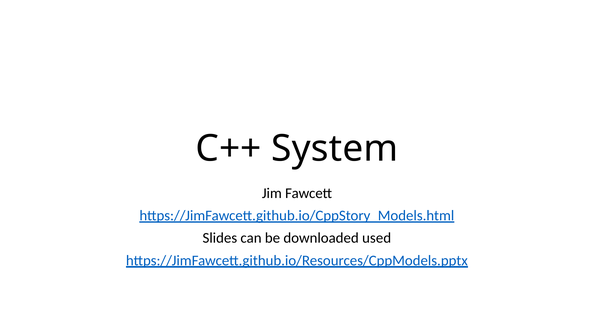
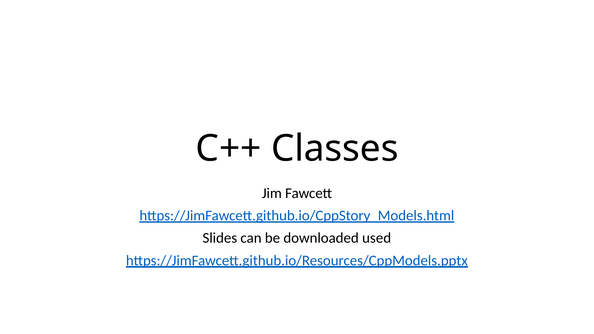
System: System -> Classes (335, 148)
